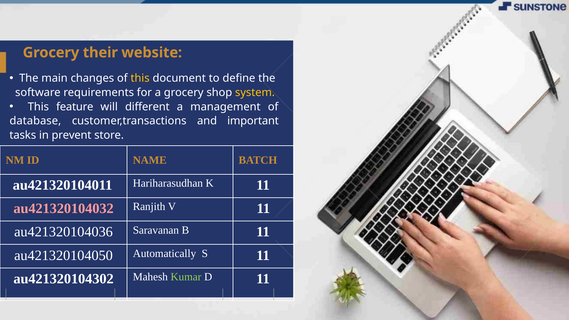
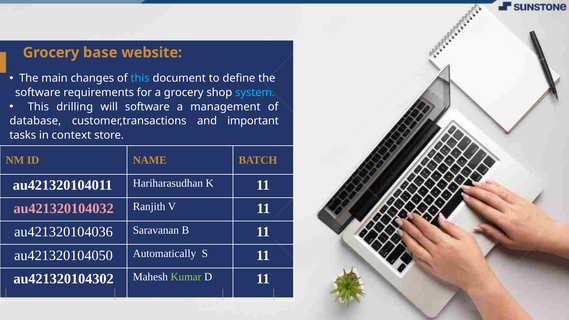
their: their -> base (100, 53)
this colour: yellow -> light blue (140, 78)
system colour: yellow -> light blue (255, 93)
feature: feature -> drilling (75, 107)
will different: different -> software (147, 107)
prevent: prevent -> context (71, 135)
